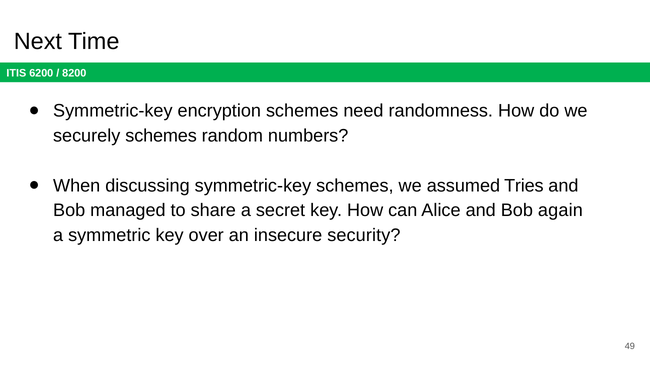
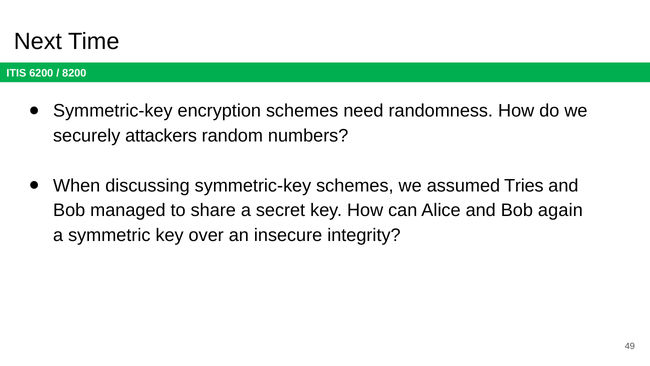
securely schemes: schemes -> attackers (161, 135)
security: security -> integrity (364, 235)
